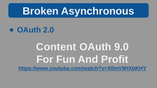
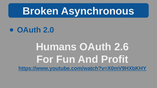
Content: Content -> Humans (56, 47)
9.0: 9.0 -> 2.6 (122, 47)
